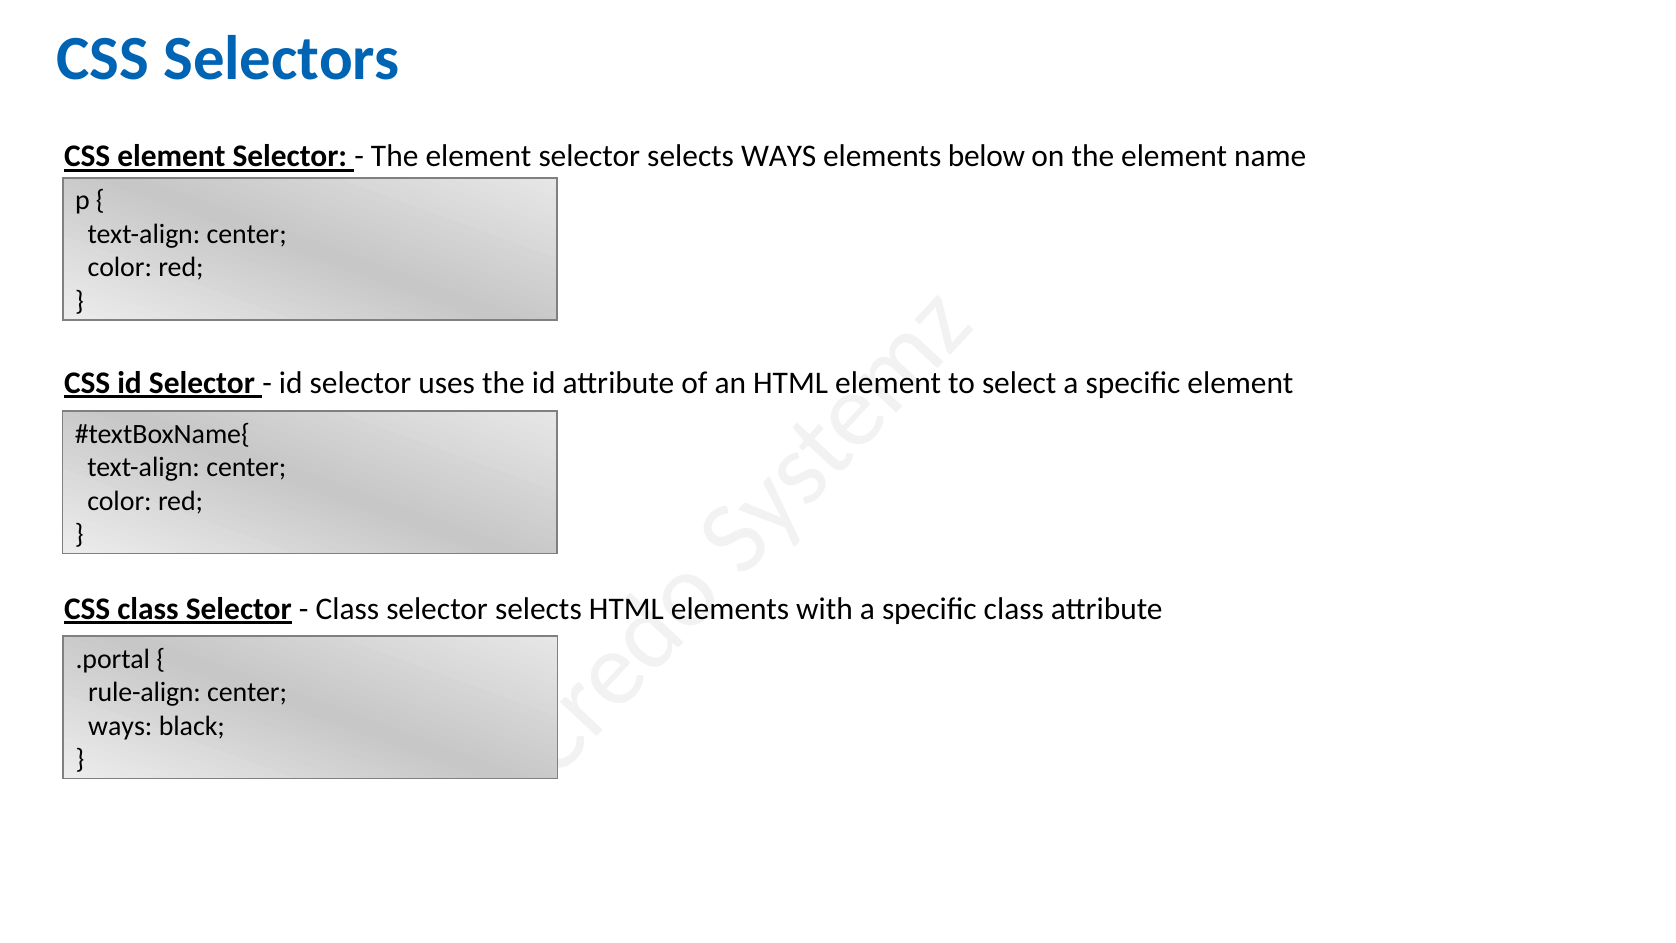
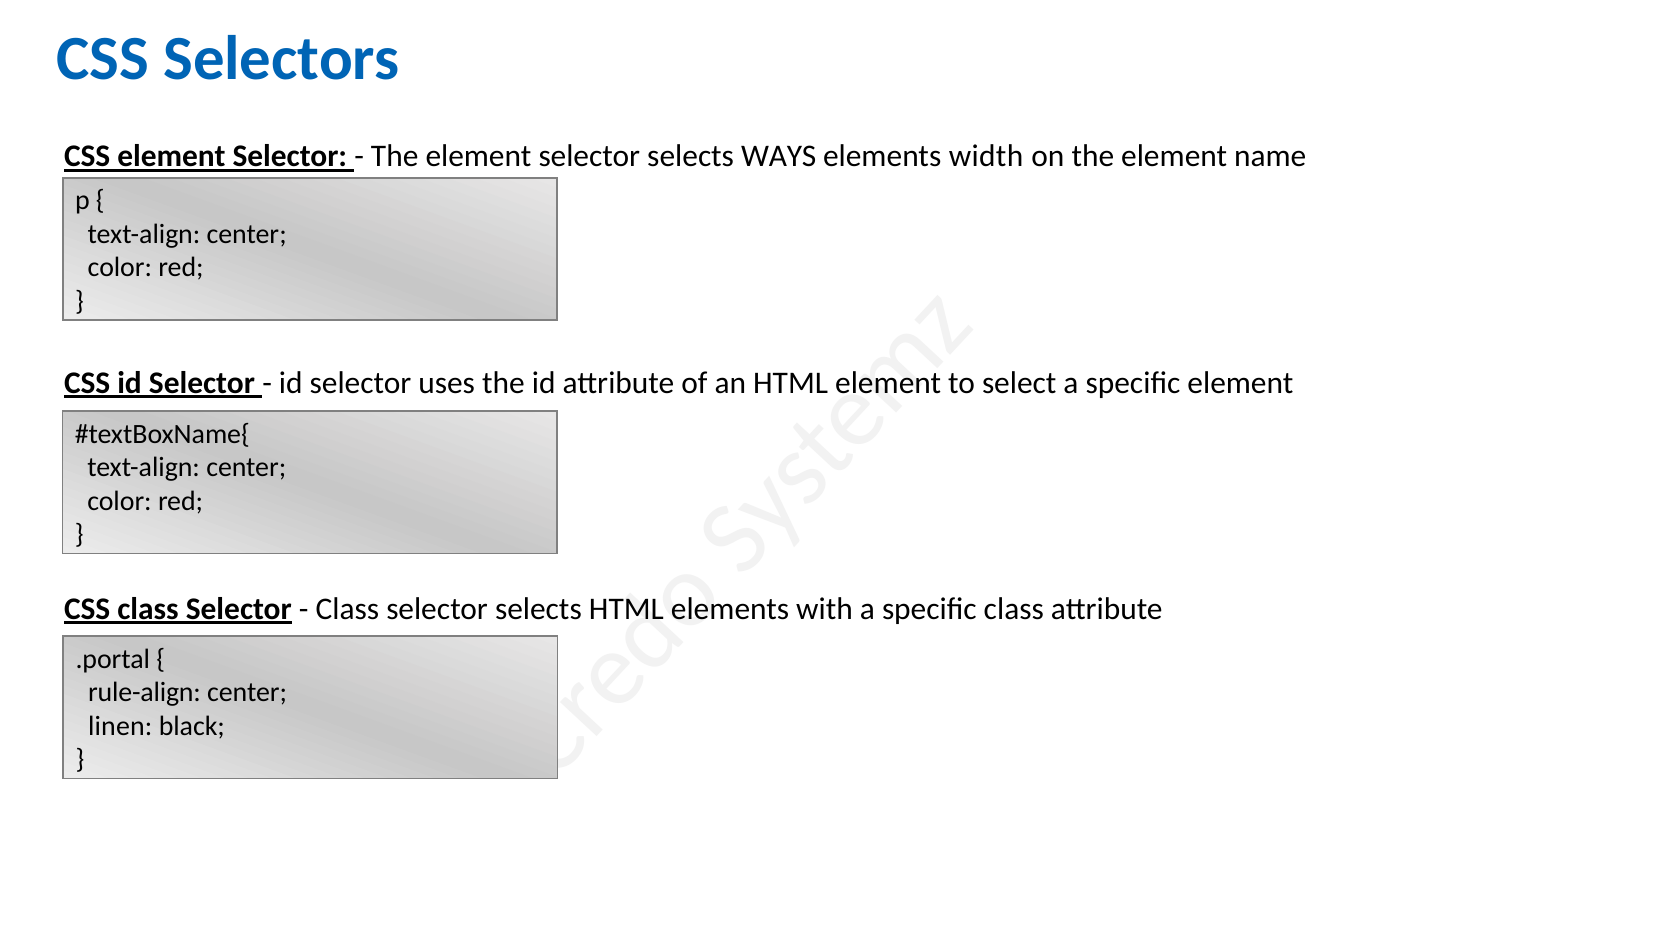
below: below -> width (986, 156)
ways: ways -> linen (120, 726)
